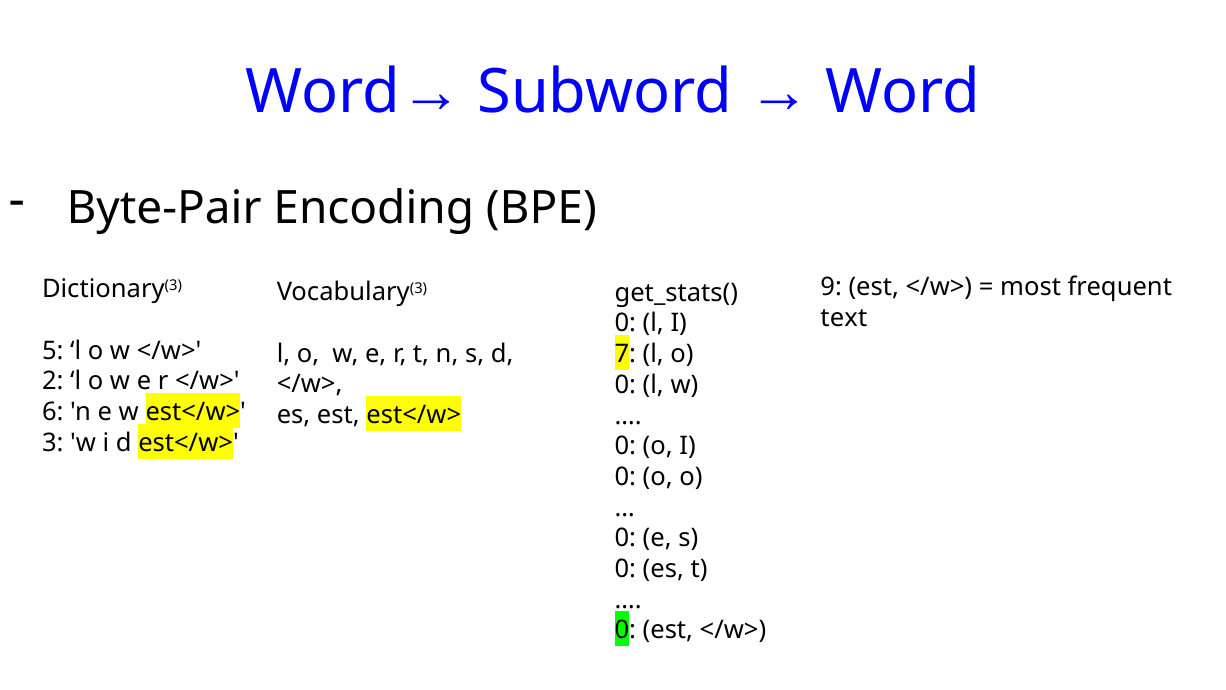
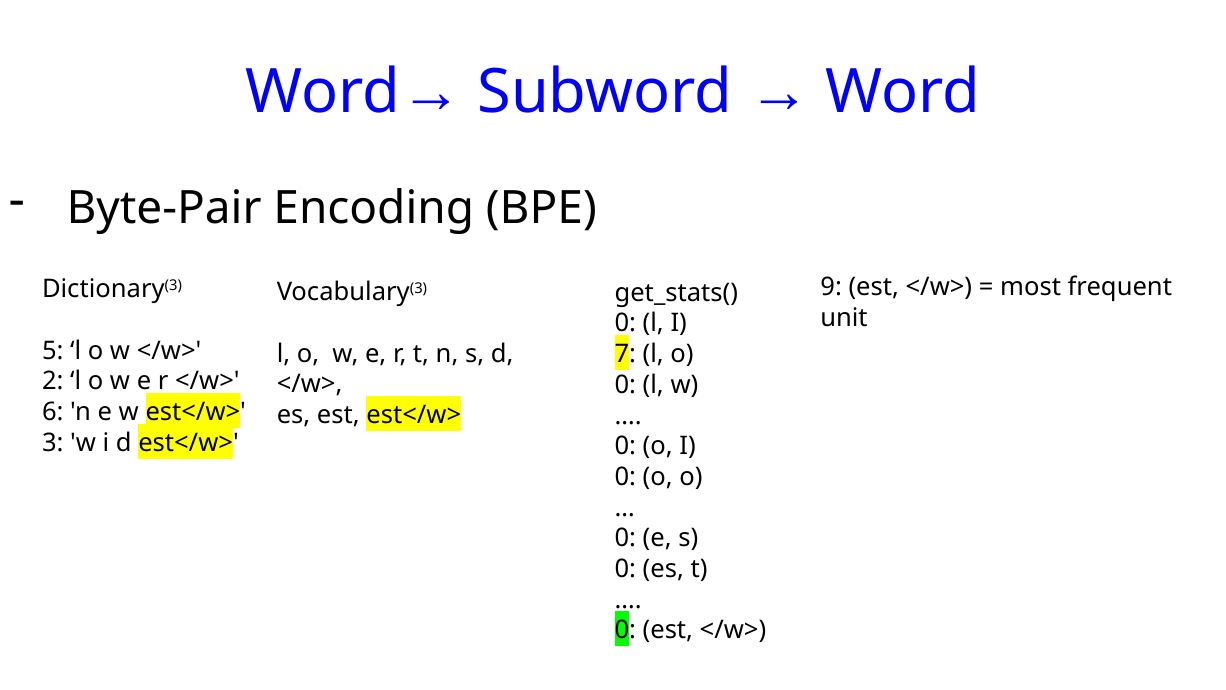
text: text -> unit (844, 318)
